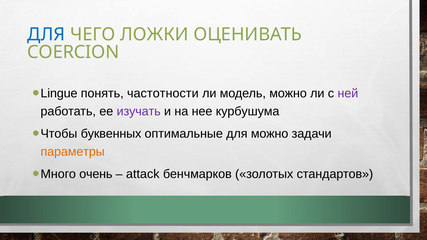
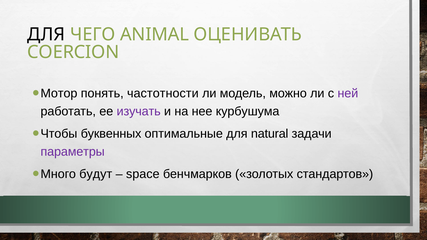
ДЛЯ colour: blue -> black (46, 35)
ЛОЖКИ: ЛОЖКИ -> ANIMAL (155, 35)
Lingue: Lingue -> Мотор (59, 94)
для можно: можно -> natural (270, 134)
параметры colour: orange -> purple (73, 152)
очень: очень -> будут (96, 174)
attack: attack -> space (143, 174)
